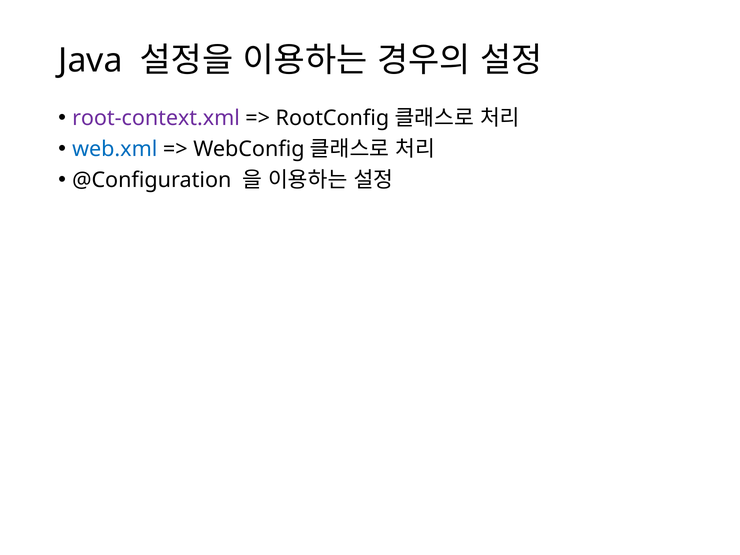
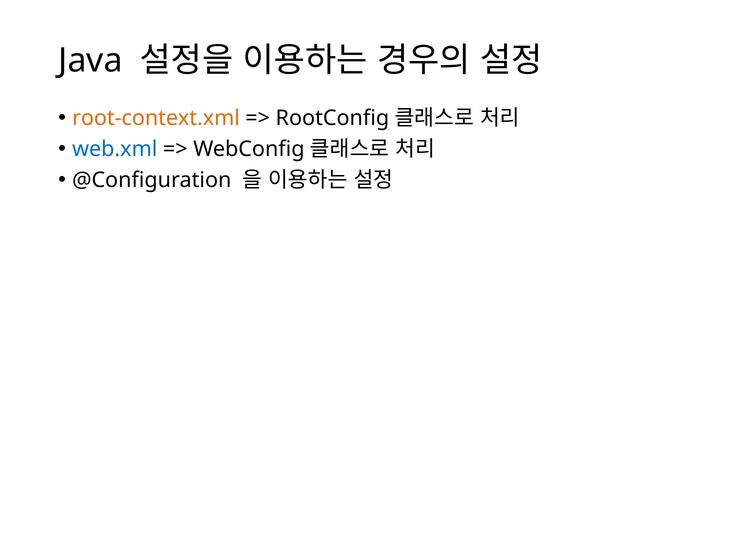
root-context.xml colour: purple -> orange (156, 118)
